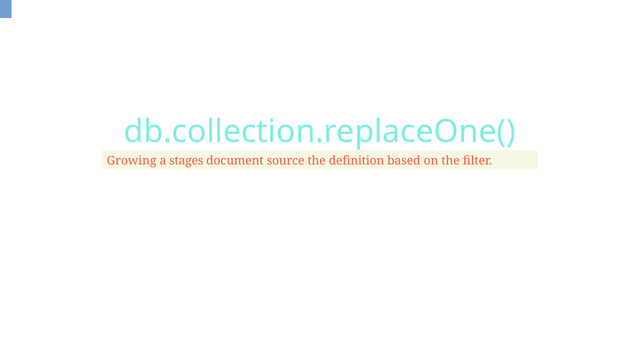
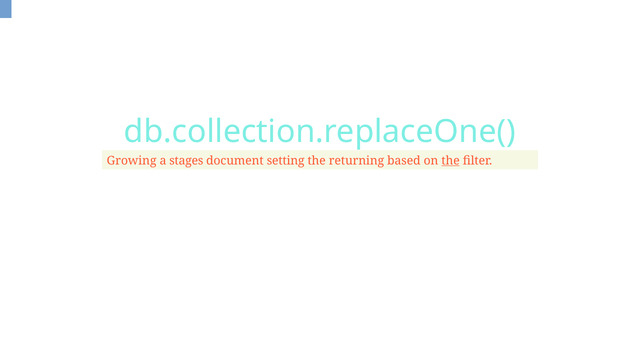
source: source -> setting (286, 161)
definition: definition -> returning (357, 161)
the underline: none -> present (451, 161)
